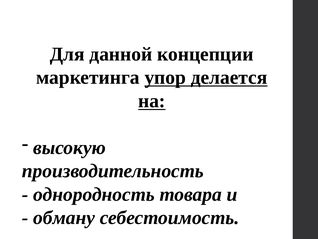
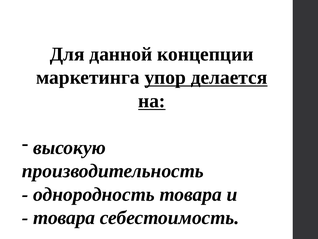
обману: обману -> товара (64, 217)
